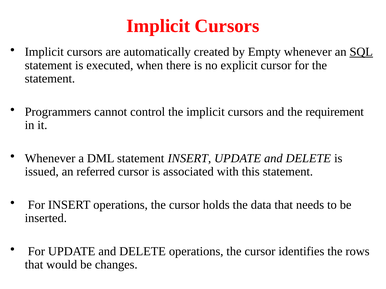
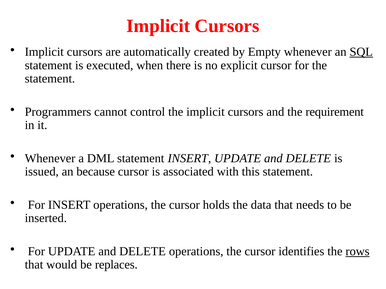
referred: referred -> because (96, 172)
rows underline: none -> present (358, 252)
changes: changes -> replaces (116, 265)
